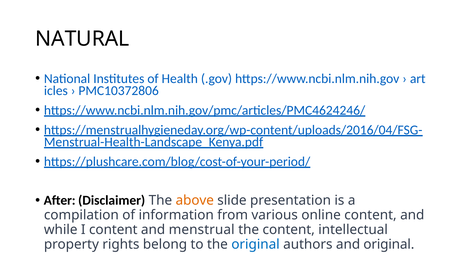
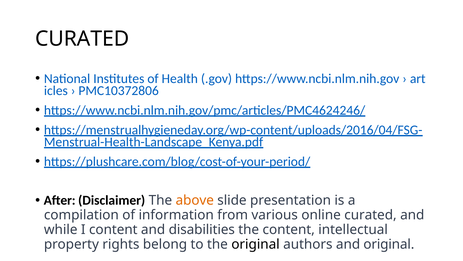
NATURAL: NATURAL -> CURATED (82, 39)
online content: content -> curated (370, 215)
menstrual: menstrual -> disabilities (202, 229)
original colour: blue -> black (256, 244)
